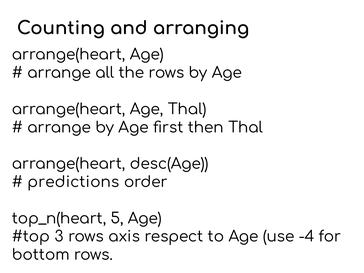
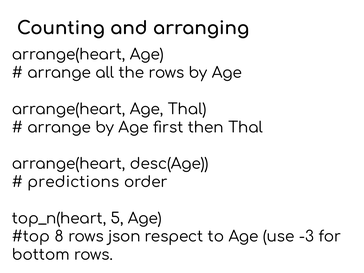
3: 3 -> 8 (59, 237)
axis: axis -> json (124, 237)
-4: -4 -> -3 (307, 237)
